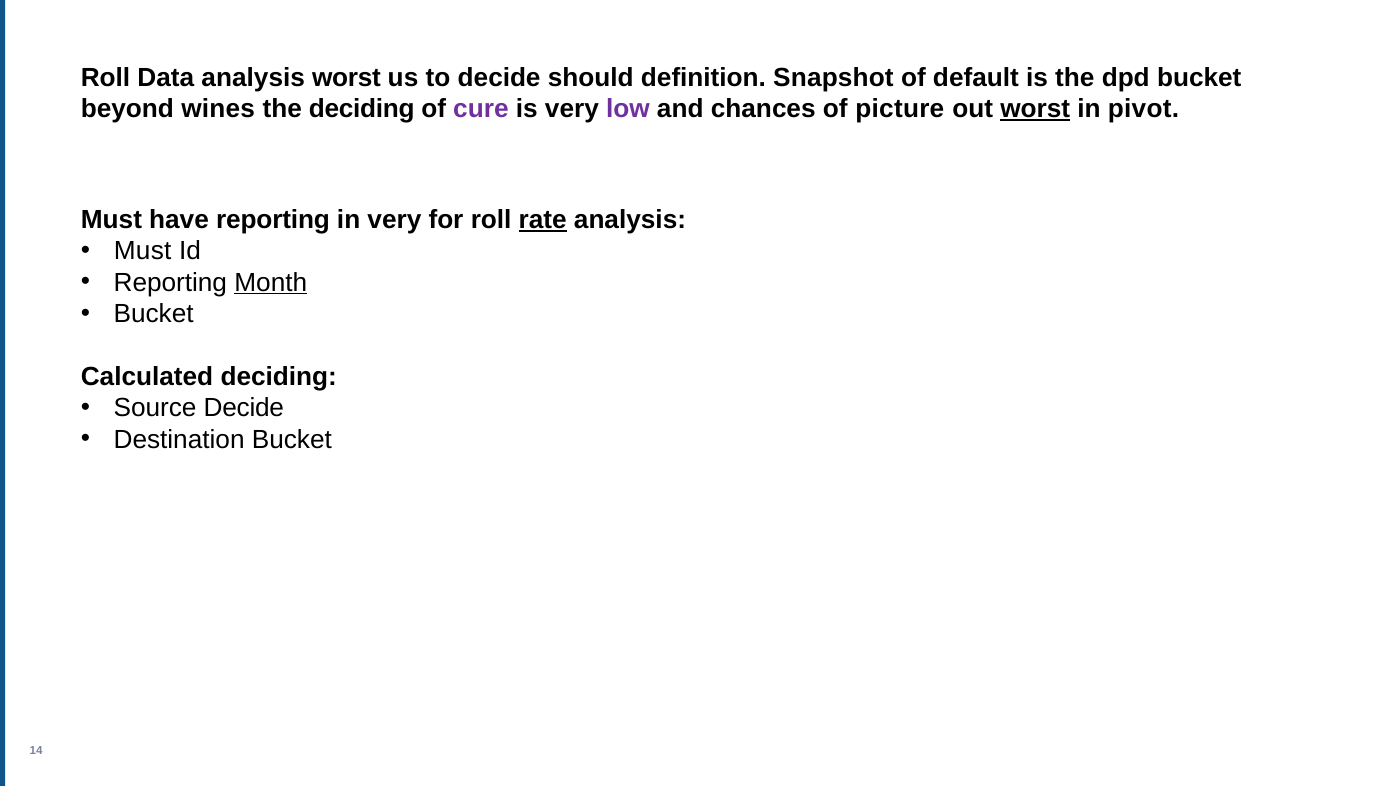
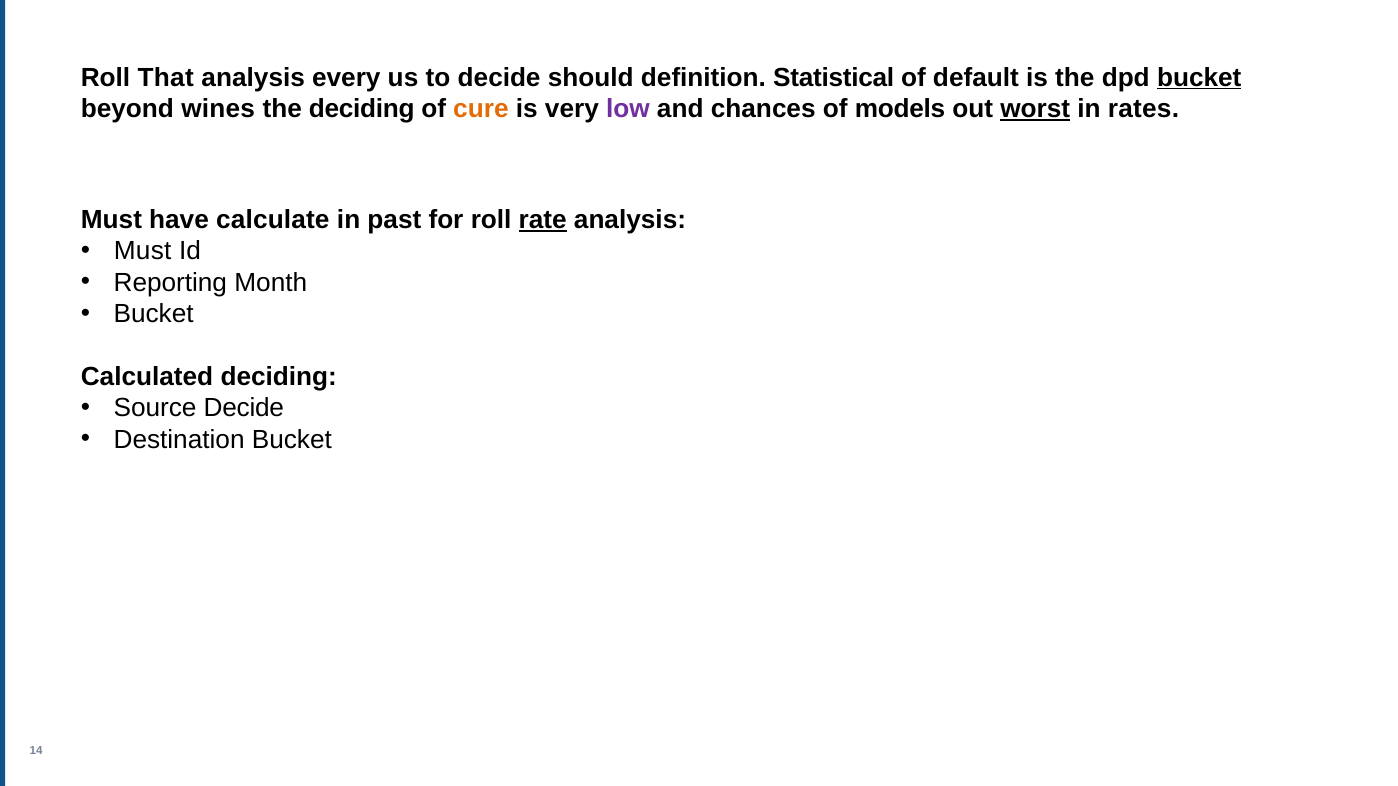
Data: Data -> That (166, 77)
analysis worst: worst -> every (346, 77)
Snapshot: Snapshot -> Statistical (834, 77)
bucket underline: none -> present (1199, 77)
cure colour: purple -> orange (481, 109)
picture: picture -> models (900, 109)
pivot: pivot -> rates (1143, 109)
have reporting: reporting -> calculate (273, 220)
in very: very -> past (394, 220)
Month underline: present -> none (271, 282)
